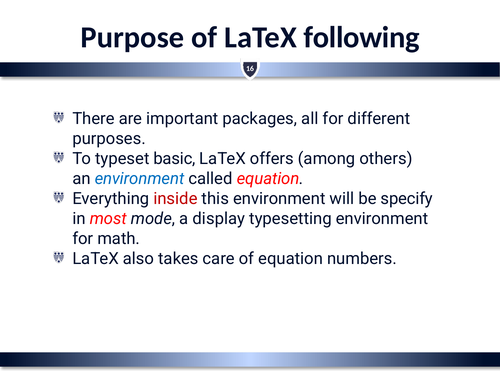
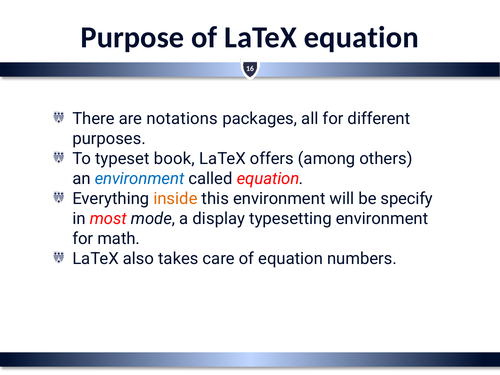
LaTeX following: following -> equation (361, 38)
important: important -> notations (182, 119)
basic: basic -> book (174, 159)
inside colour: red -> orange (175, 199)
